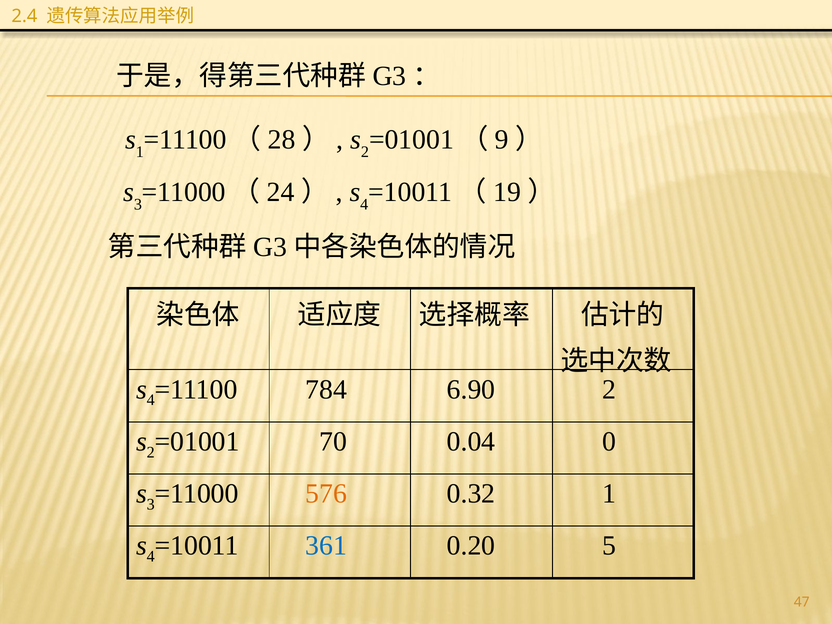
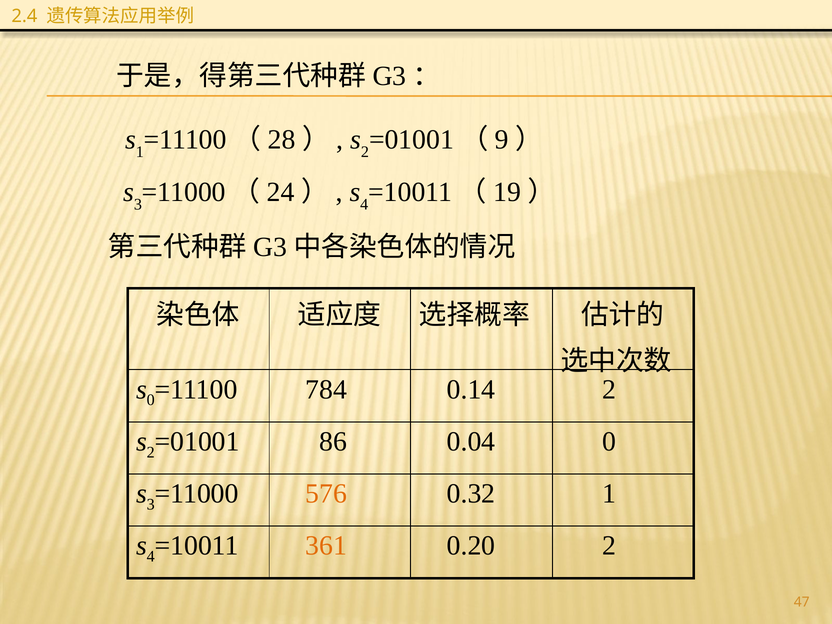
4: 4 -> 0 (151, 400)
6.90: 6.90 -> 0.14 (471, 389)
70: 70 -> 86 (333, 442)
361 colour: blue -> orange (326, 546)
0.20 5: 5 -> 2 (609, 546)
